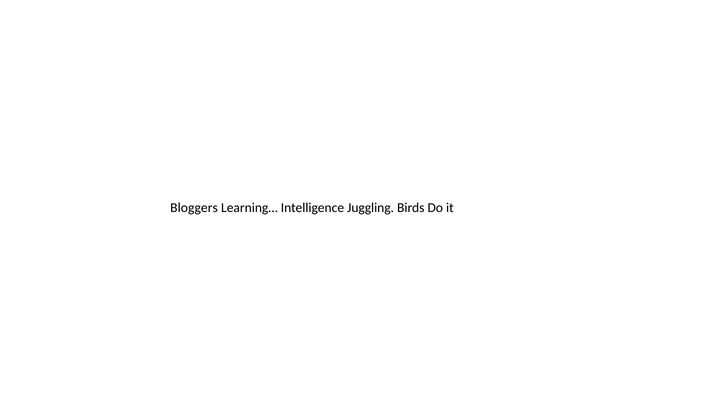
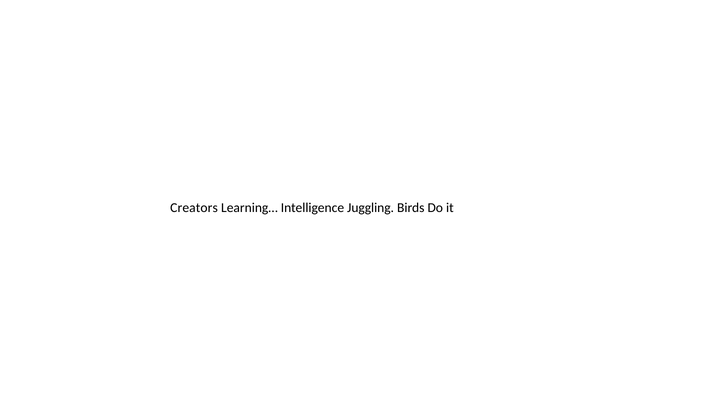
Bloggers: Bloggers -> Creators (194, 208)
